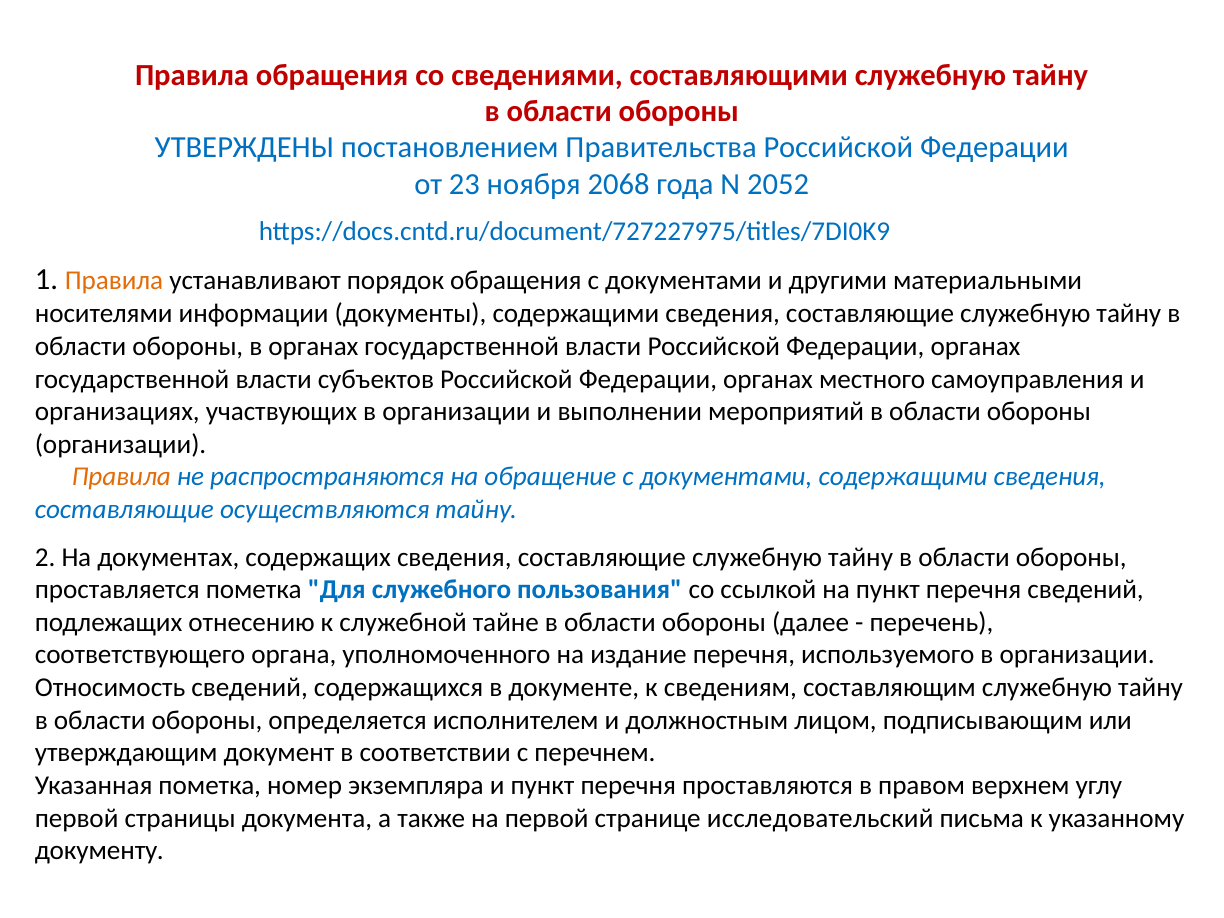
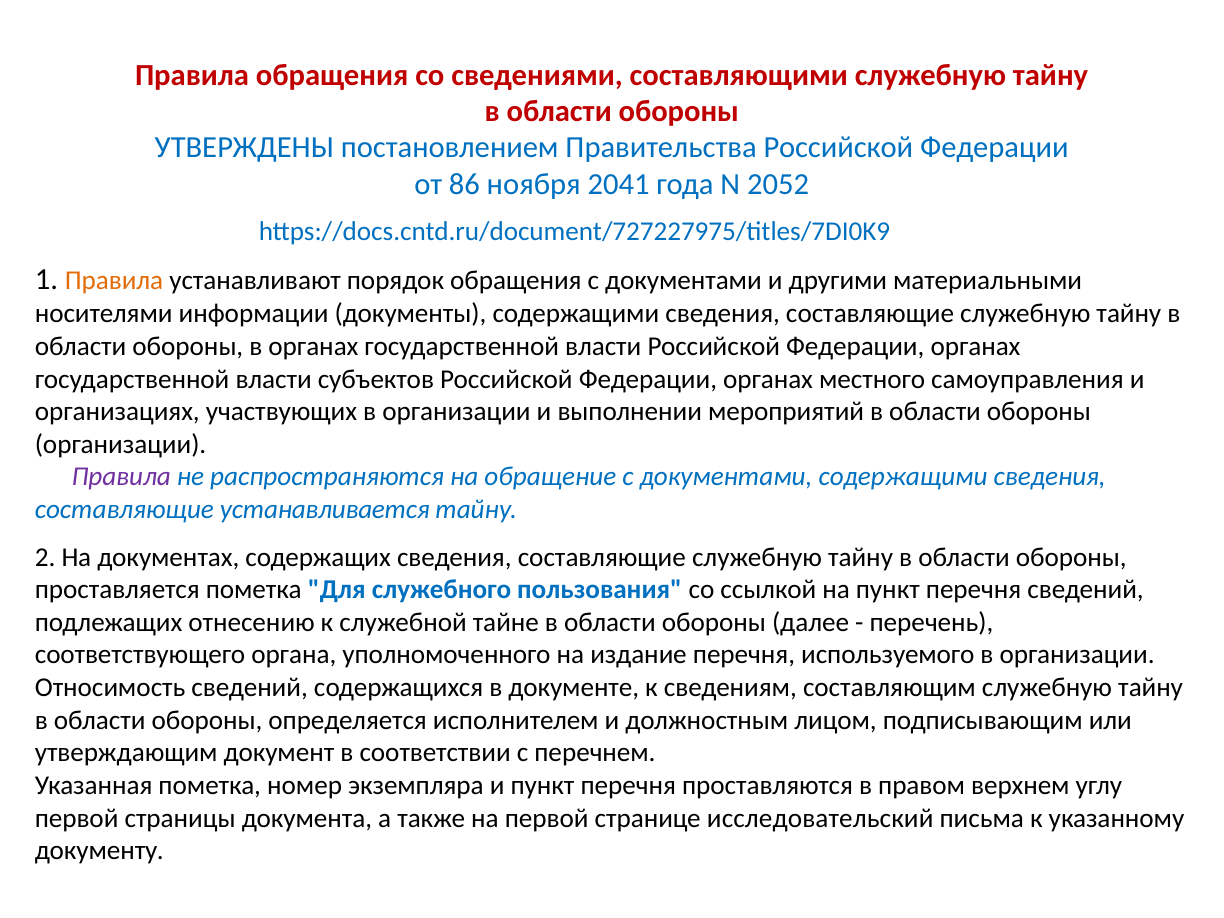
23: 23 -> 86 (464, 184)
2068: 2068 -> 2041 (619, 184)
Правила colour: orange -> purple (121, 477)
осуществляются: осуществляются -> устанавливается (325, 510)
